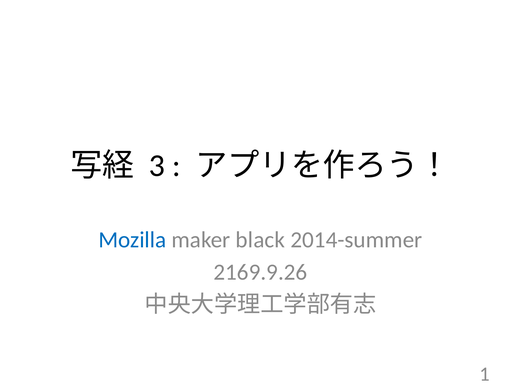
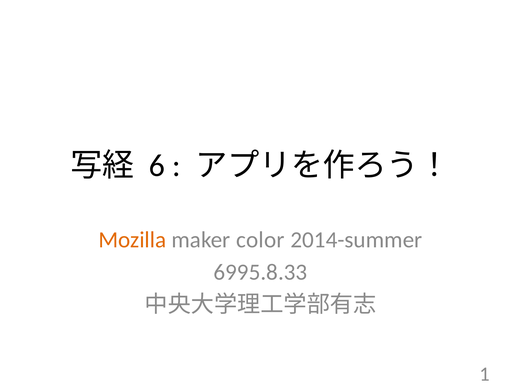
3: 3 -> 6 (157, 165)
Mozilla colour: blue -> orange (132, 240)
black: black -> color (260, 240)
2169.9.26: 2169.9.26 -> 6995.8.33 (260, 272)
